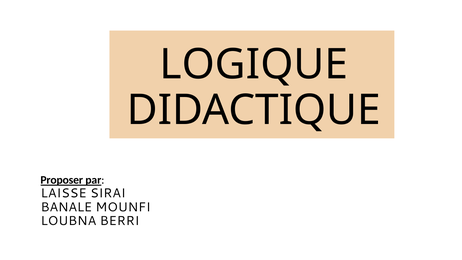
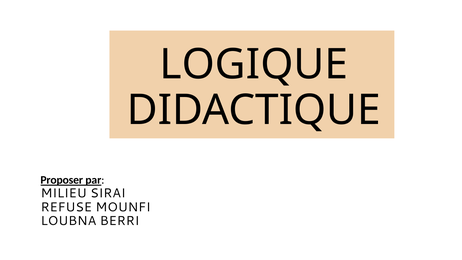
LAISSE: LAISSE -> MILIEU (64, 193)
BANALE: BANALE -> REFUSE (66, 207)
